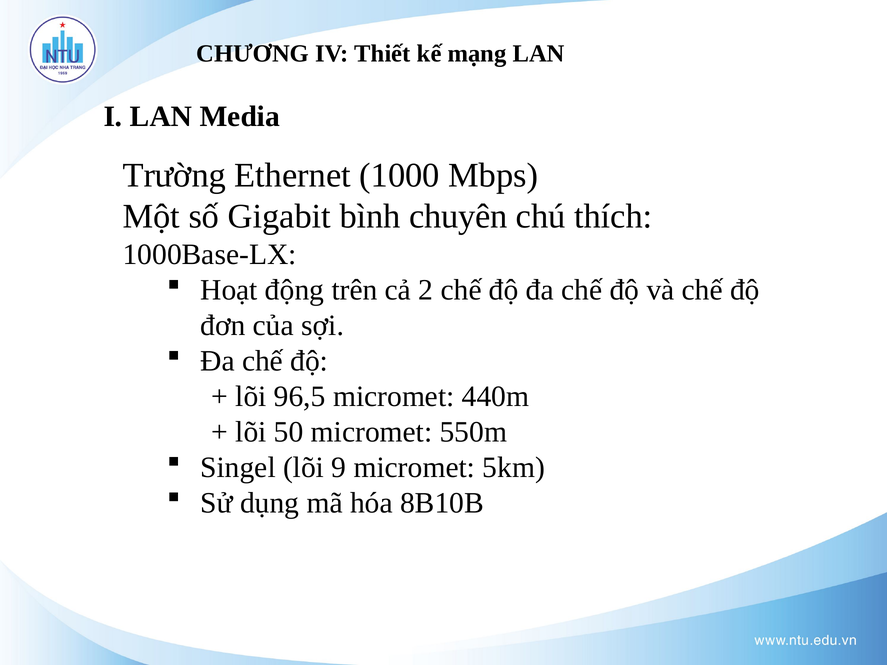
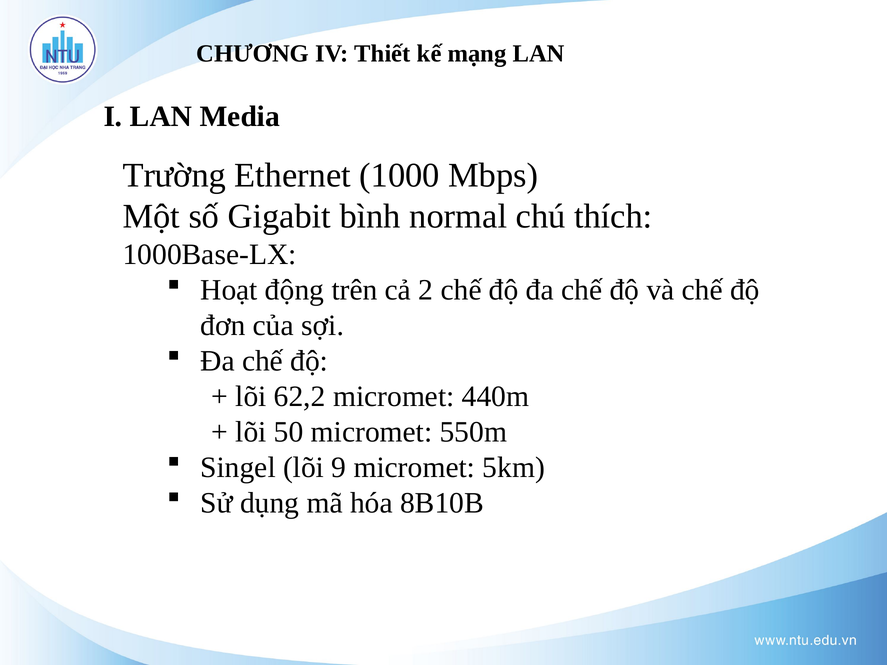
chuyên: chuyên -> normal (458, 217)
96,5: 96,5 -> 62,2 (300, 397)
